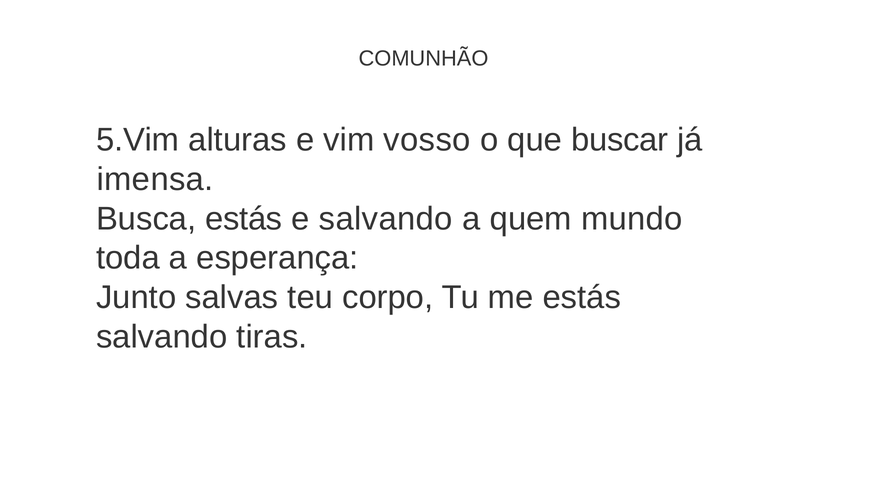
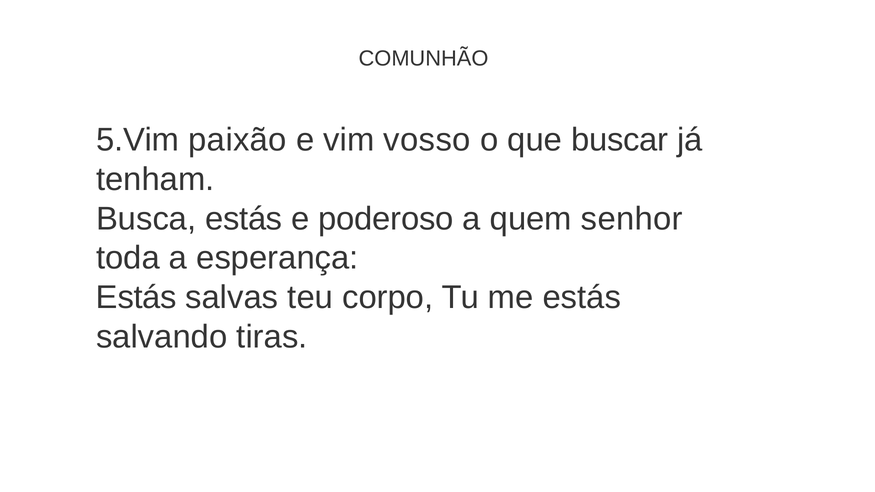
alturas: alturas -> paixão (237, 140)
imensa: imensa -> tenham (155, 179)
e salvando: salvando -> poderoso (386, 219)
mundo: mundo -> senhor (632, 219)
Junto: Junto -> Estás (136, 298)
